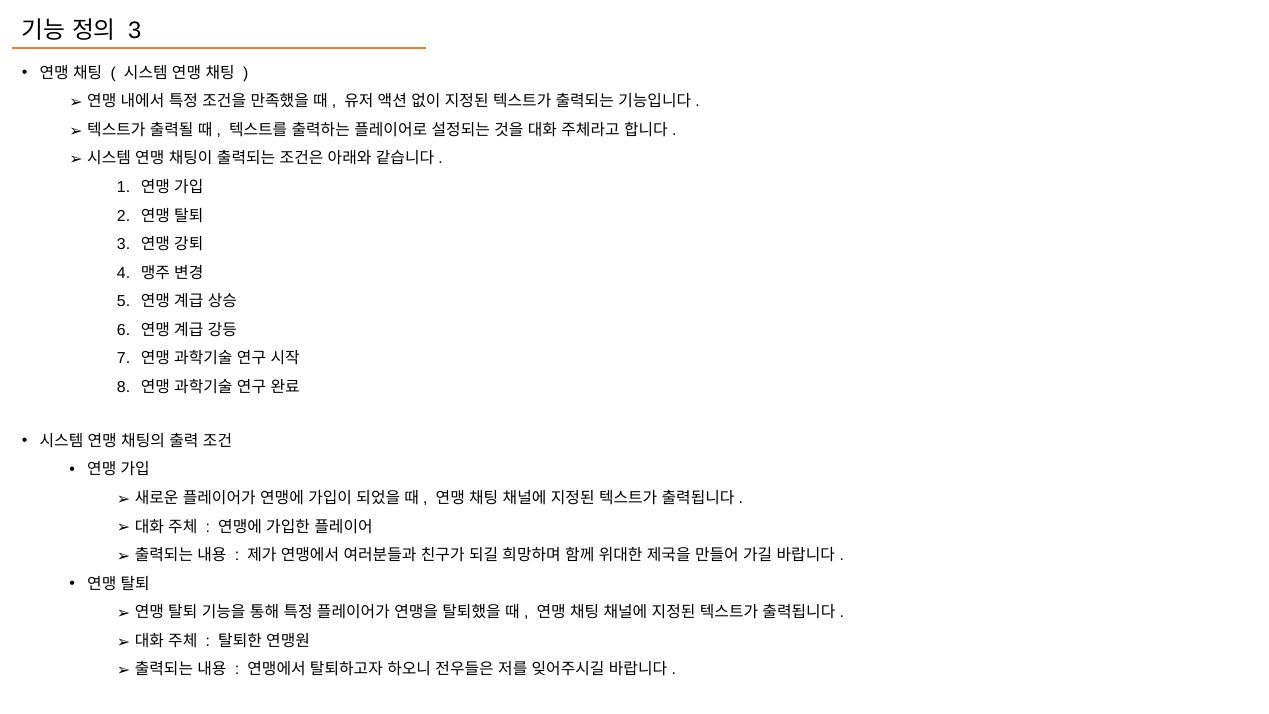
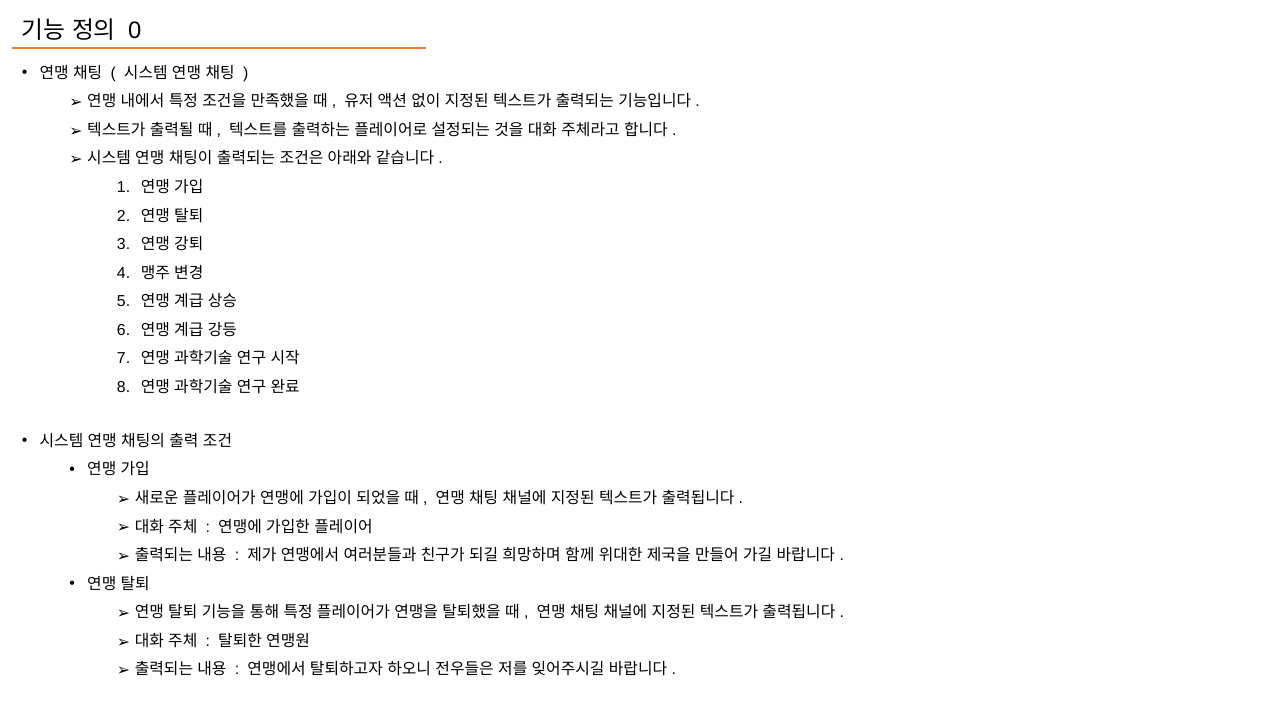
3: 3 -> 0 (135, 30)
